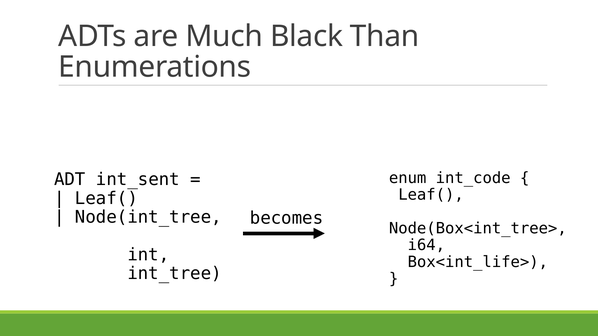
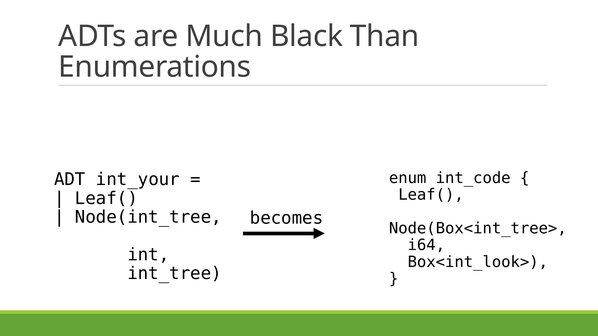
int_sent: int_sent -> int_your (138, 180)
Box<int_life>: Box<int_life> -> Box<int_look> (478, 262)
